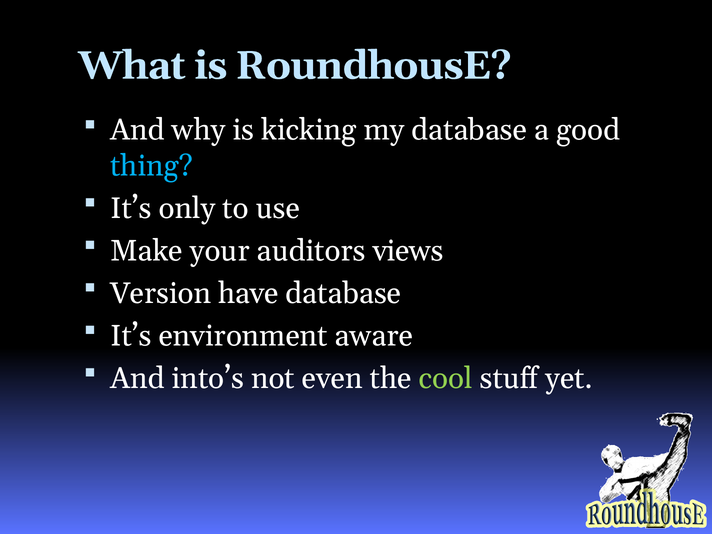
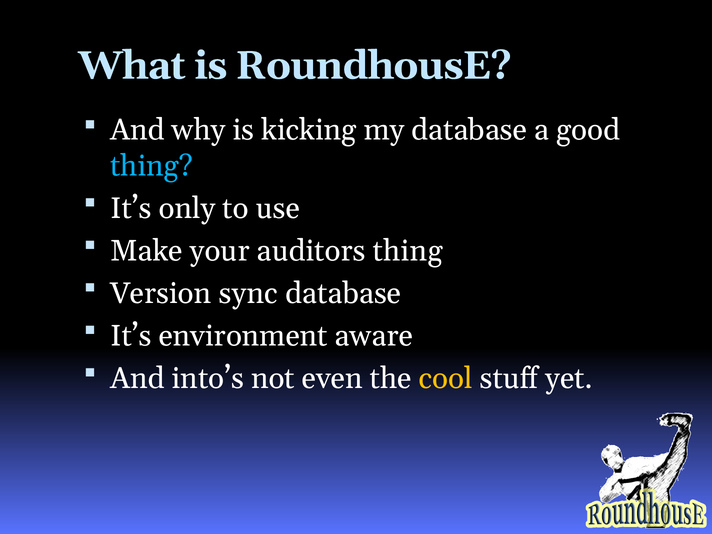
auditors views: views -> thing (408, 251)
have: have -> sync (248, 293)
cool colour: light green -> yellow (446, 378)
